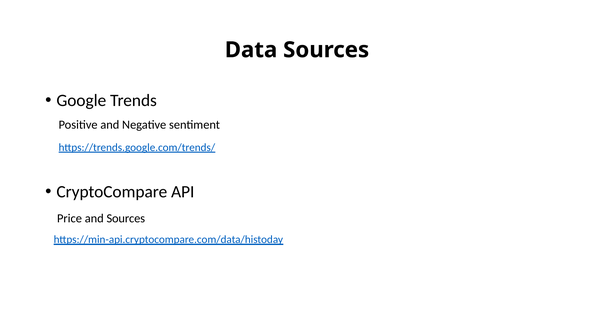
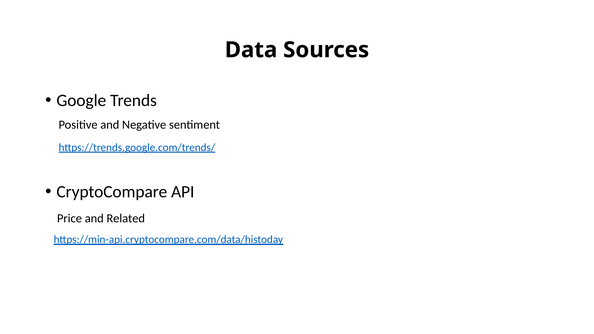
and Sources: Sources -> Related (126, 219)
